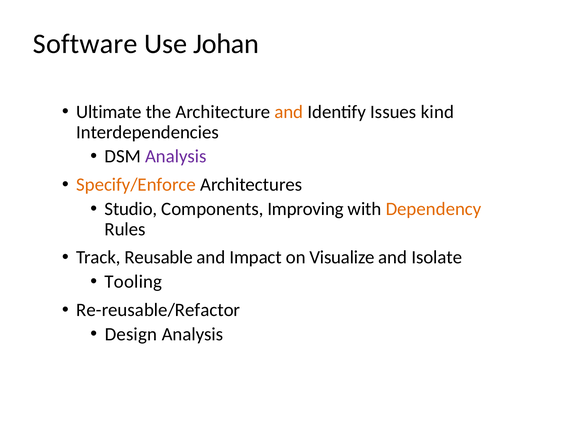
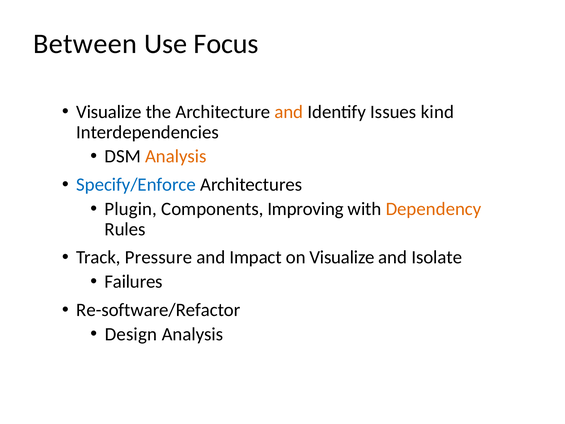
Software: Software -> Between (85, 44)
Johan: Johan -> Focus (226, 44)
Ultimate: Ultimate -> Visualize (109, 112)
Analysis colour: purple -> orange (176, 156)
Specify/Enforce colour: orange -> blue (136, 185)
Studio: Studio -> Plugin (131, 209)
Reusable: Reusable -> Pressure (158, 257)
Tooling: Tooling -> Failures (134, 282)
Re-reusable/Refactor: Re-reusable/Refactor -> Re-software/Refactor (158, 310)
